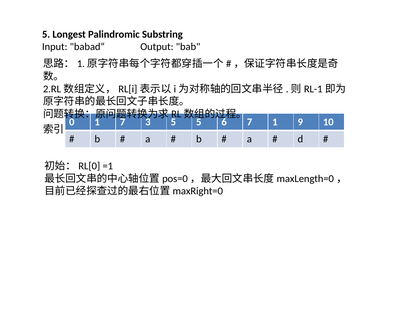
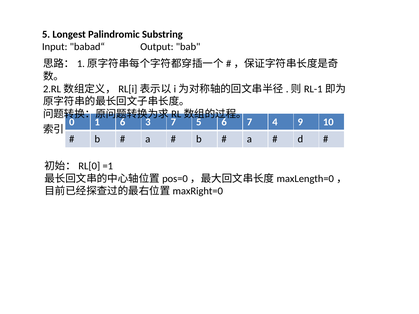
1 7: 7 -> 6 (123, 122)
3 5: 5 -> 7 (173, 122)
7 1: 1 -> 4 (275, 122)
